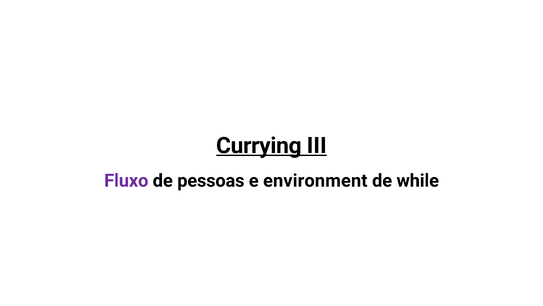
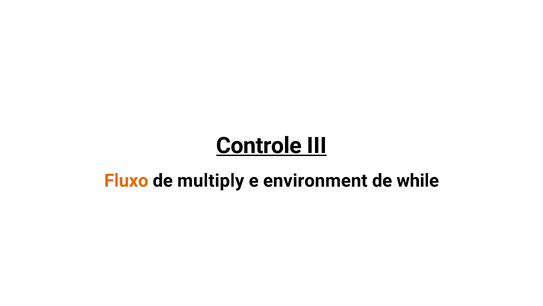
Currying: Currying -> Controle (259, 145)
Fluxo colour: purple -> orange (126, 180)
pessoas: pessoas -> multiply (211, 180)
